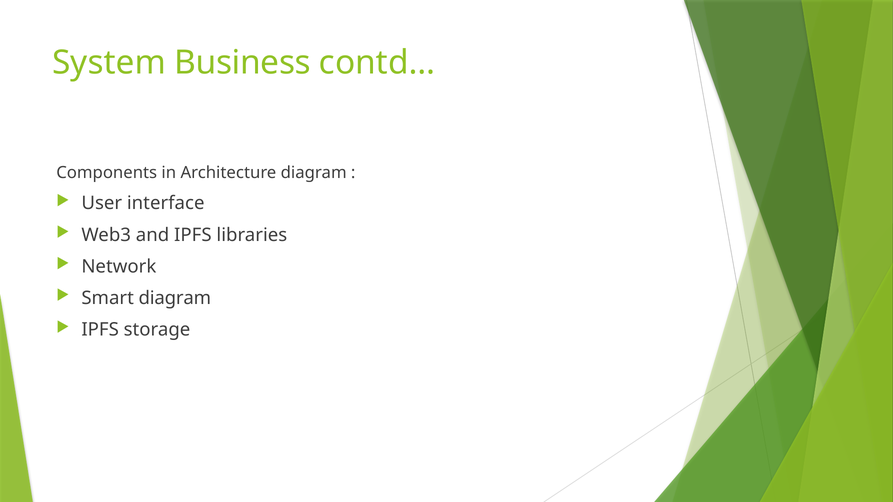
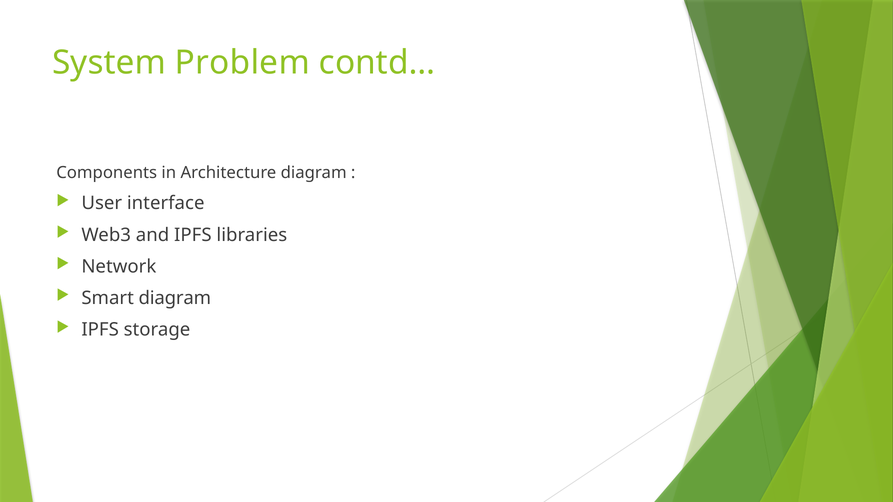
Business: Business -> Problem (242, 63)
